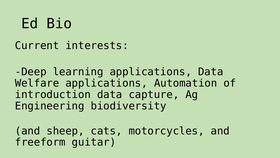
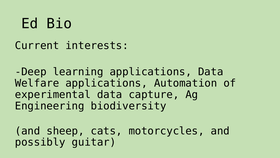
introduction: introduction -> experimental (53, 94)
freeform: freeform -> possibly (40, 142)
